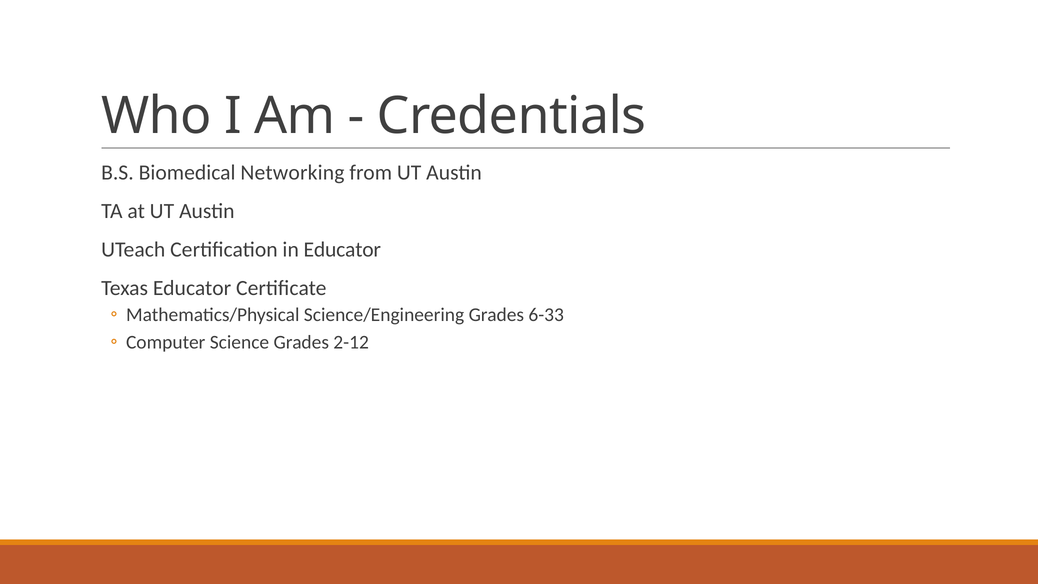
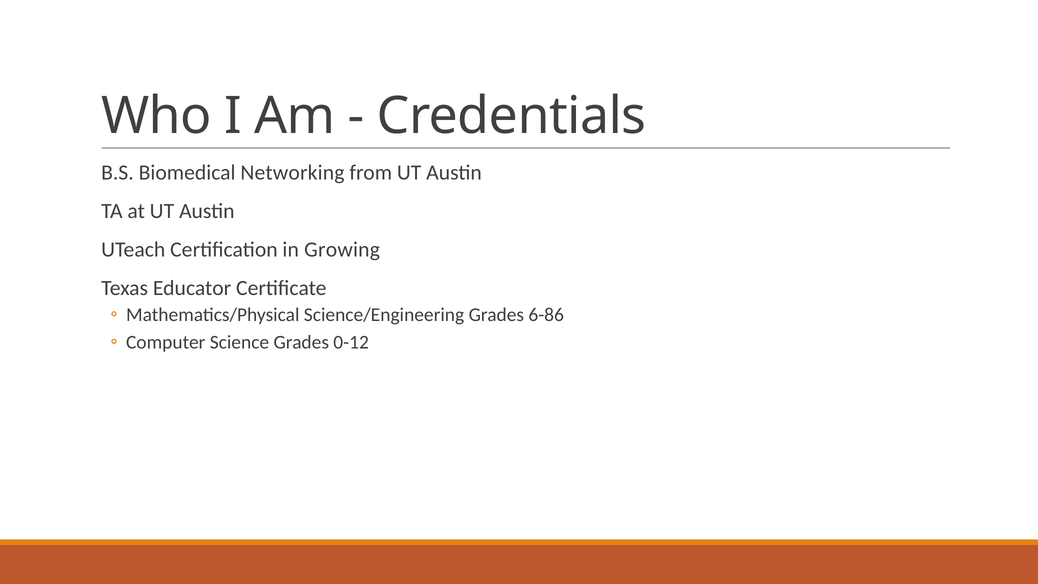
in Educator: Educator -> Growing (342, 250)
6-33: 6-33 -> 6-86 (546, 315)
2-12: 2-12 -> 0-12 (351, 342)
